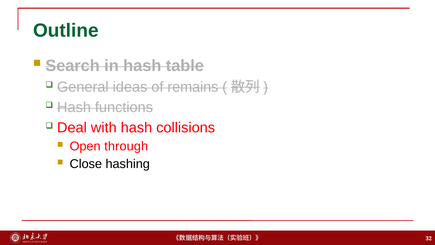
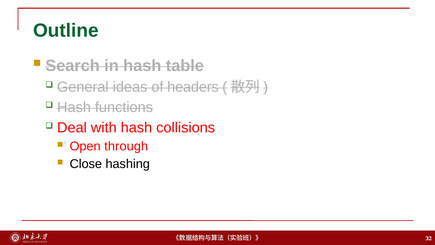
remains: remains -> headers (193, 87)
